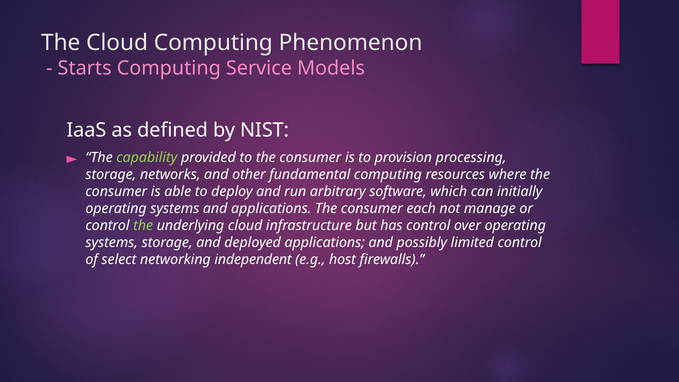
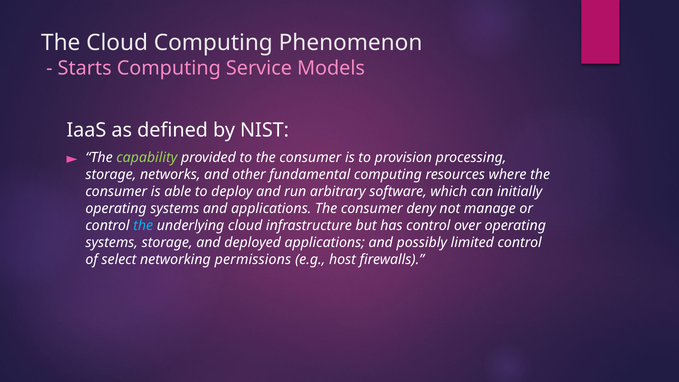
each: each -> deny (421, 209)
the colour: light green -> light blue (143, 226)
independent: independent -> permissions (253, 260)
